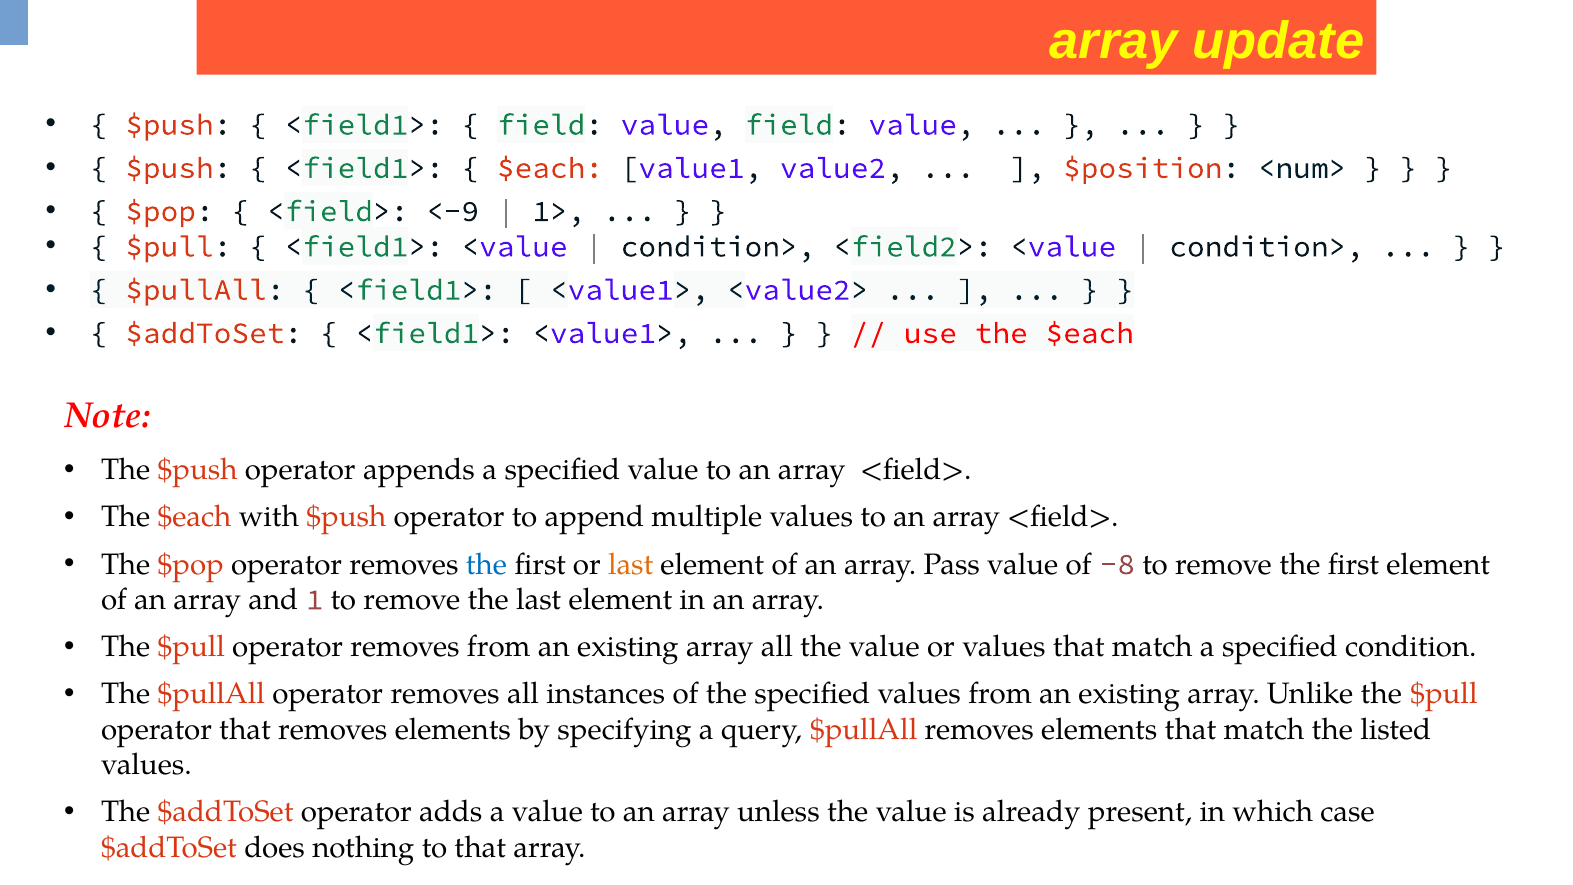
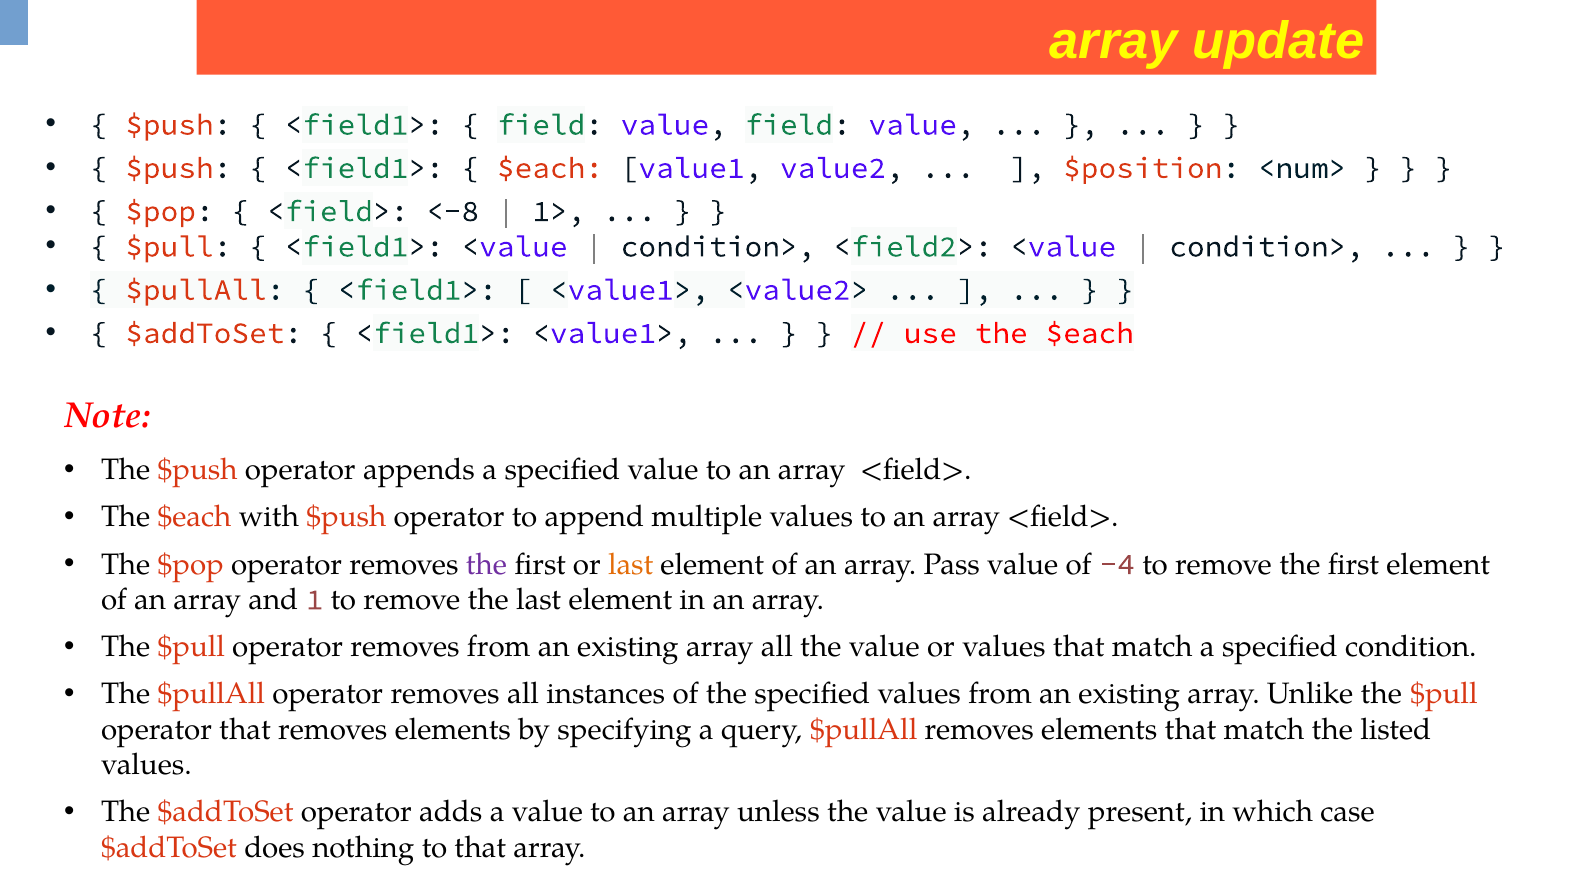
<-9: <-9 -> <-8 (453, 211)
the colour: blue -> purple (487, 564)
-8: -8 -> -4 (1117, 564)
